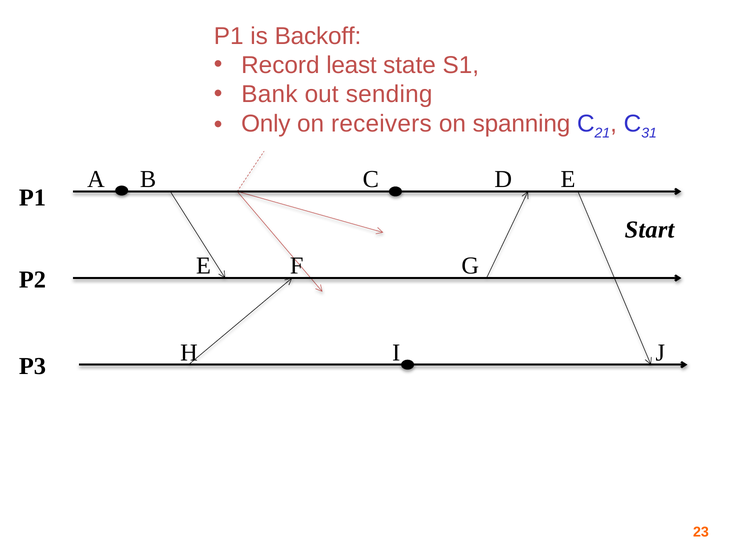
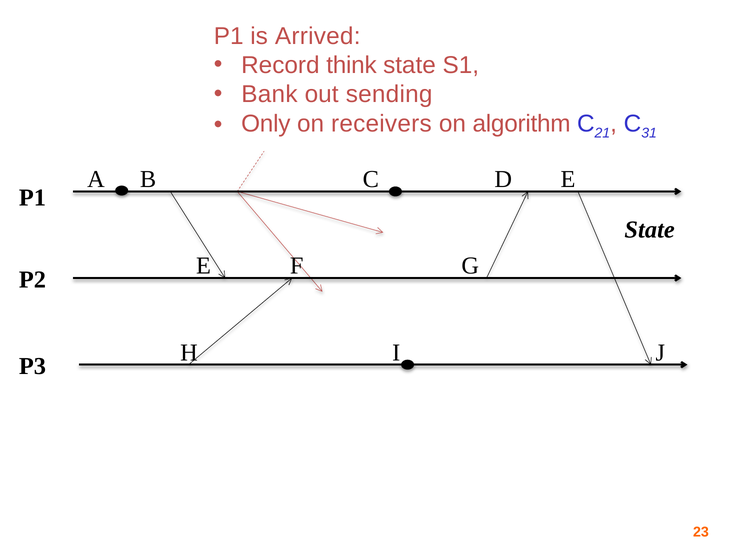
Backoff: Backoff -> Arrived (318, 36)
least: least -> think (351, 65)
spanning: spanning -> algorithm (522, 124)
Start: Start -> State (650, 230)
